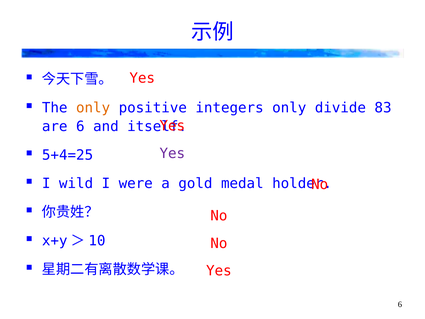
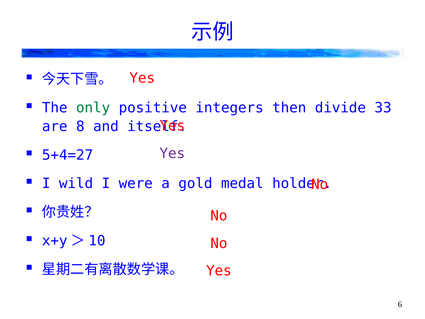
only colour: orange -> green (93, 108)
integers only: only -> then (289, 108)
83: 83 -> 33 (383, 108)
are 6: 6 -> 8 (80, 126)
5+4=25: 5+4=25 -> 5+4=27 (68, 155)
